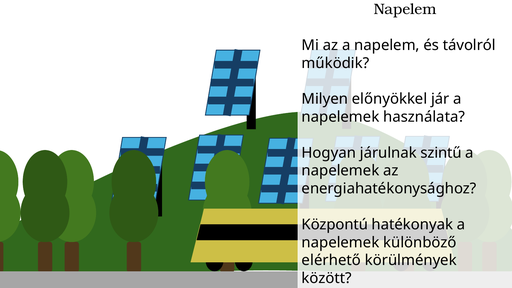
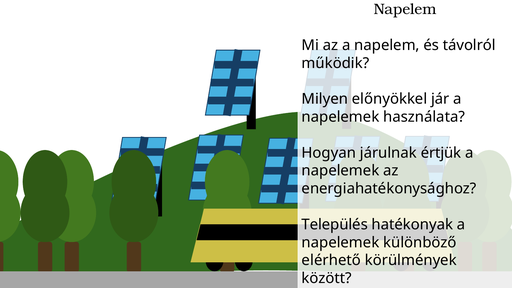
szintű: szintű -> értjük (441, 153)
Központú: Központú -> Település (335, 225)
